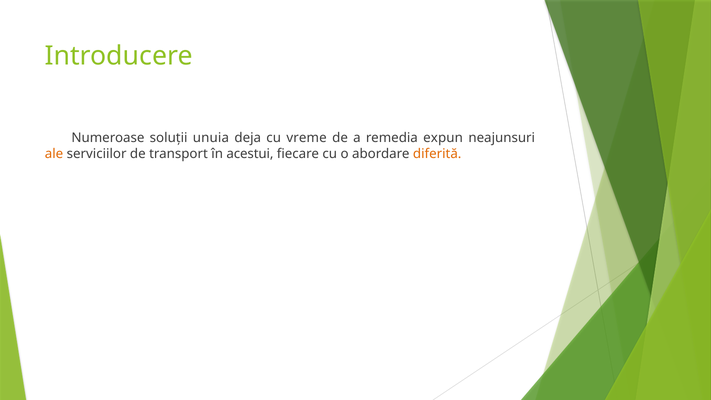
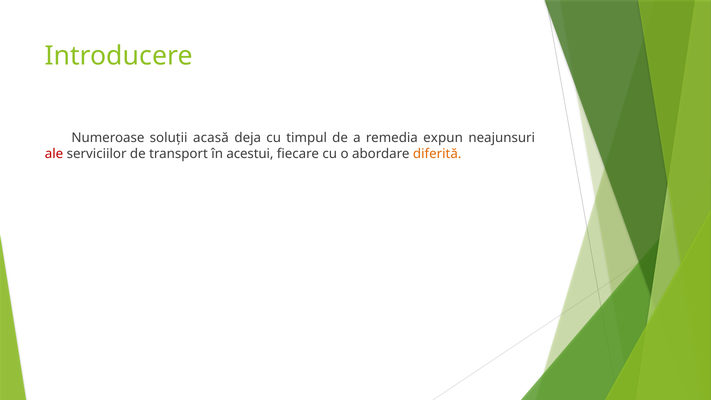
unuia: unuia -> acasă (211, 138)
vreme: vreme -> timpul (307, 138)
ale colour: orange -> red (54, 154)
